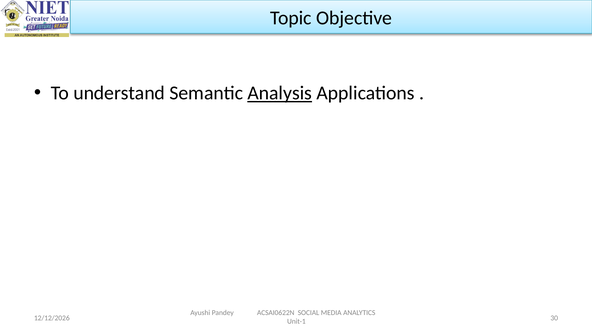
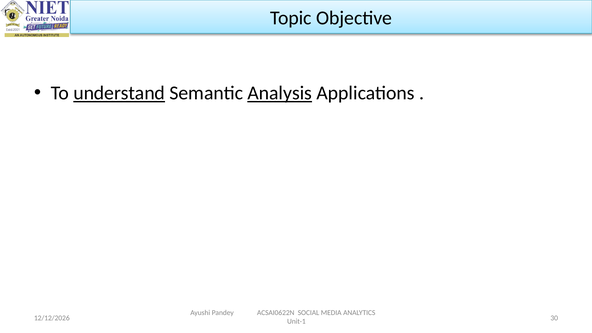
understand underline: none -> present (119, 93)
